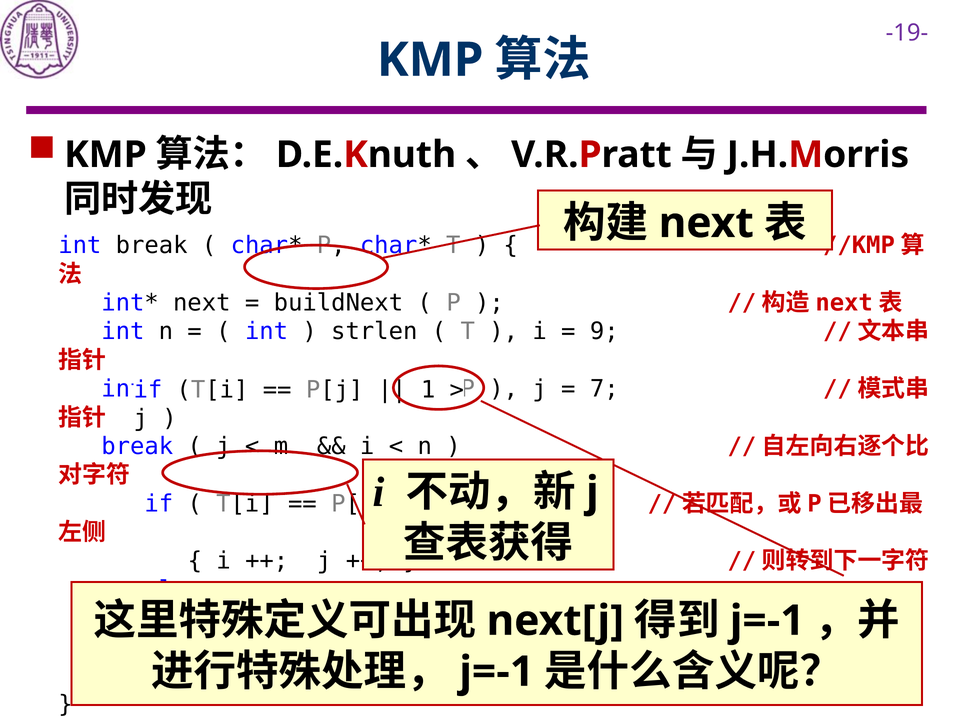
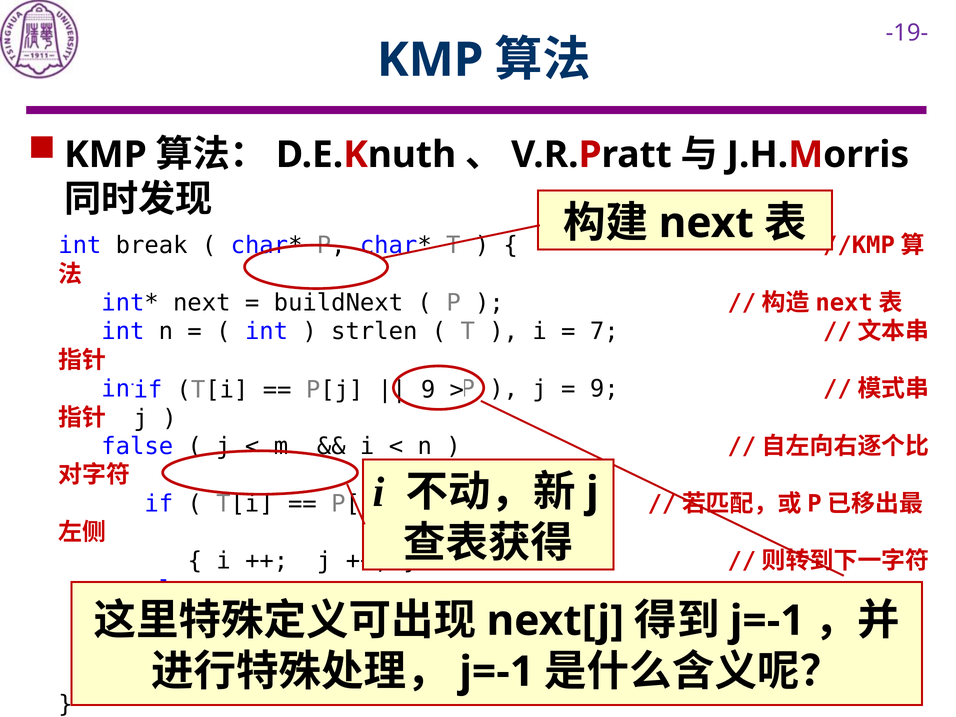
9: 9 -> 7 (604, 332)
7: 7 -> 9 (604, 389)
1: 1 -> 9 (428, 390)
break: break -> false (137, 446)
